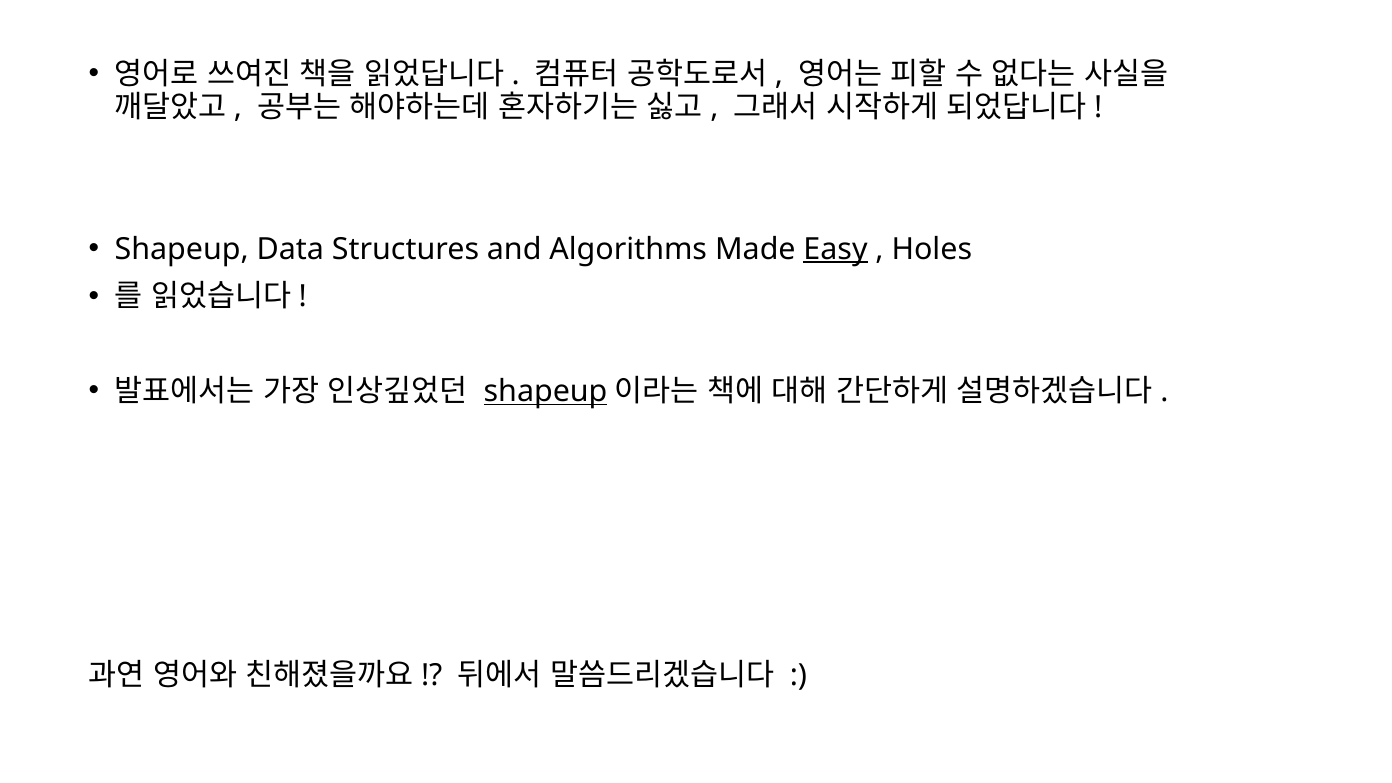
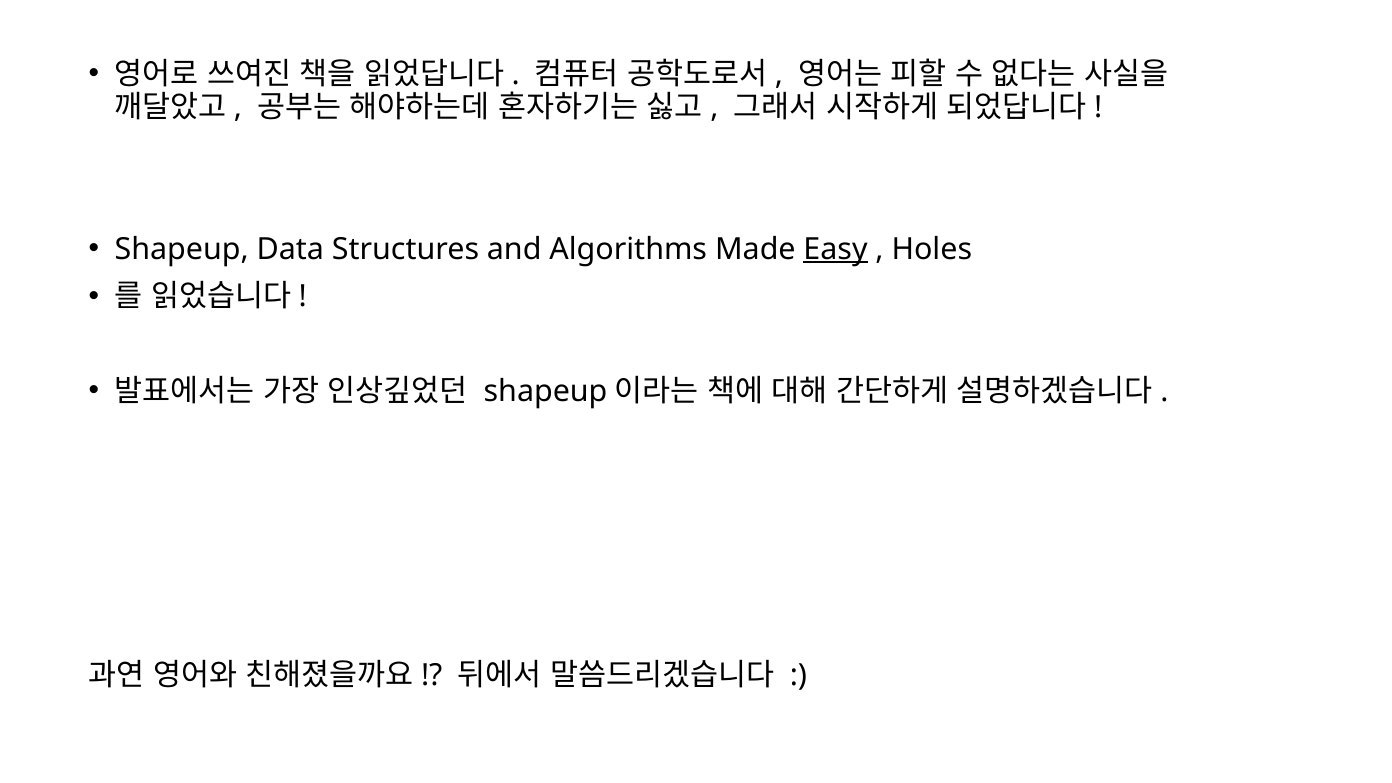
shapeup underline: present -> none (546, 391)
